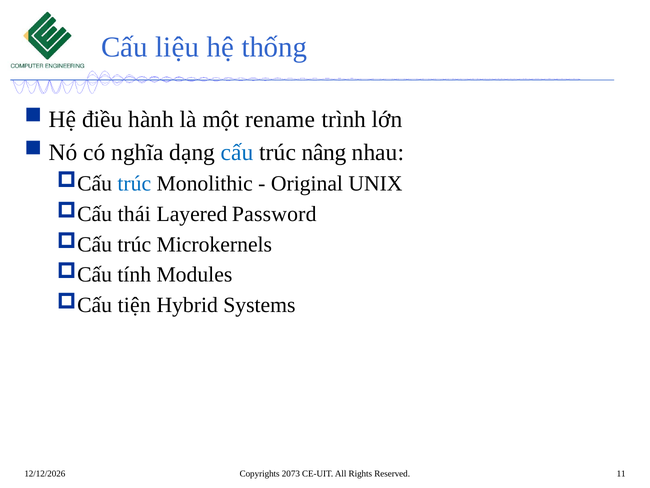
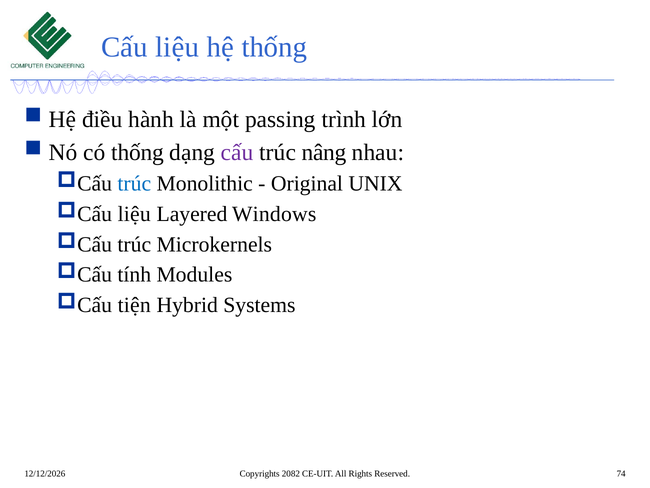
rename: rename -> passing (280, 119)
có nghĩa: nghĩa -> thống (138, 152)
cấu colour: blue -> purple (237, 152)
thái: thái -> liệu (134, 214)
Password: Password -> Windows (274, 214)
2073: 2073 -> 2082 (291, 473)
11: 11 -> 74 (621, 473)
